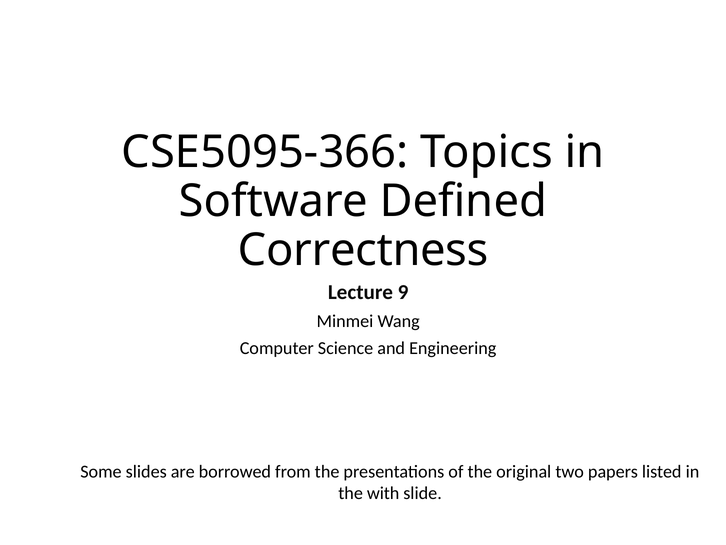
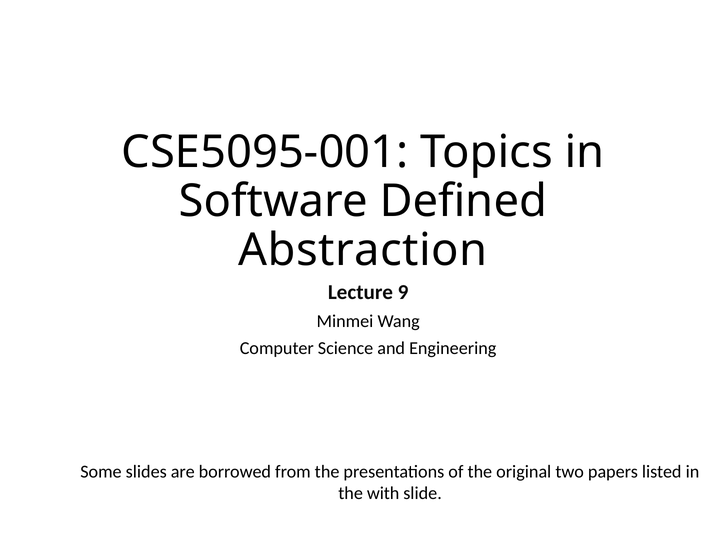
CSE5095-366: CSE5095-366 -> CSE5095-001 (265, 152)
Correctness: Correctness -> Abstraction (363, 250)
